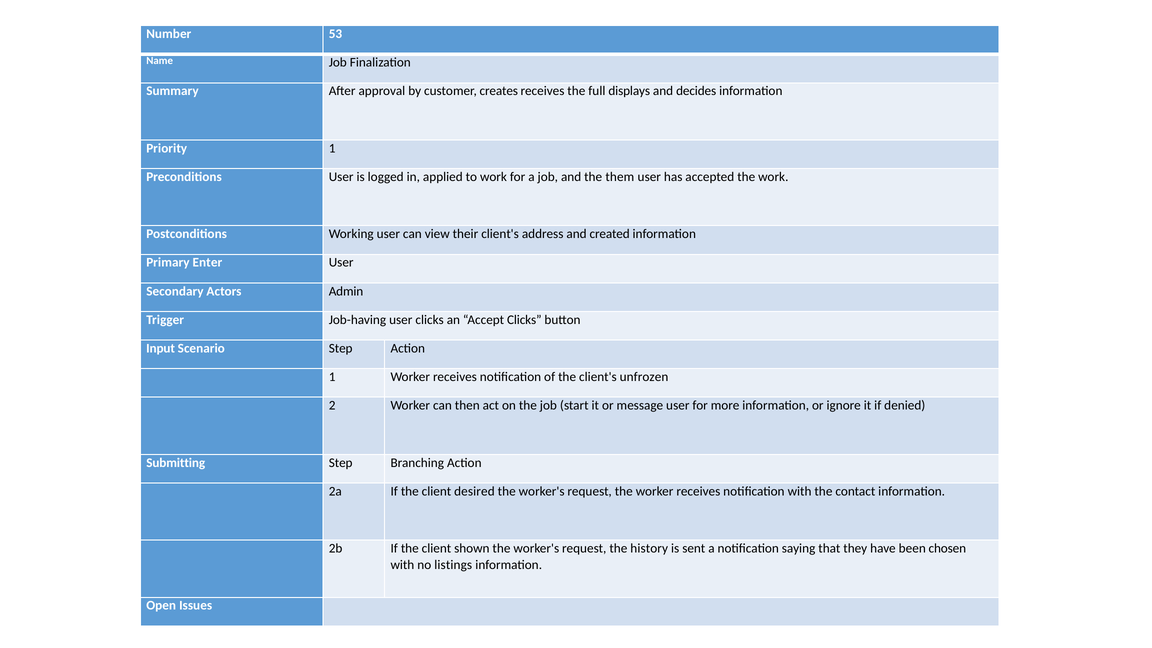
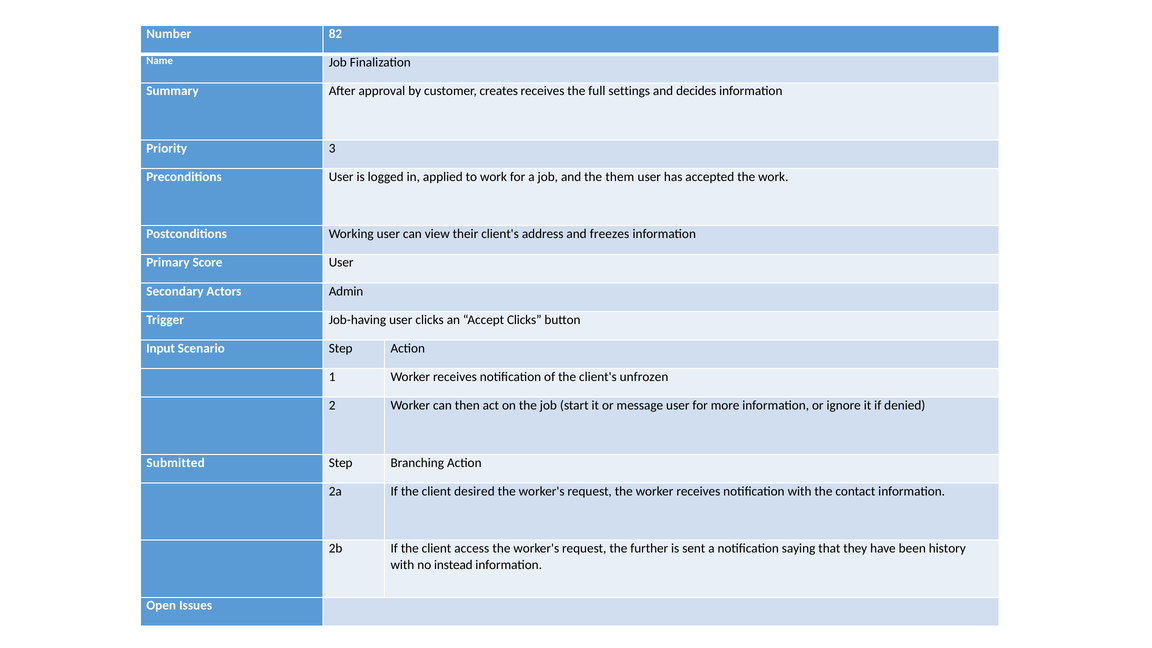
53: 53 -> 82 (335, 34)
displays: displays -> settings (629, 91)
Priority 1: 1 -> 3 (332, 148)
created: created -> freezes (610, 234)
Enter: Enter -> Score (208, 263)
Submitting: Submitting -> Submitted (176, 463)
shown: shown -> access (472, 548)
history: history -> further (649, 548)
chosen: chosen -> history (947, 548)
listings: listings -> instead (453, 565)
